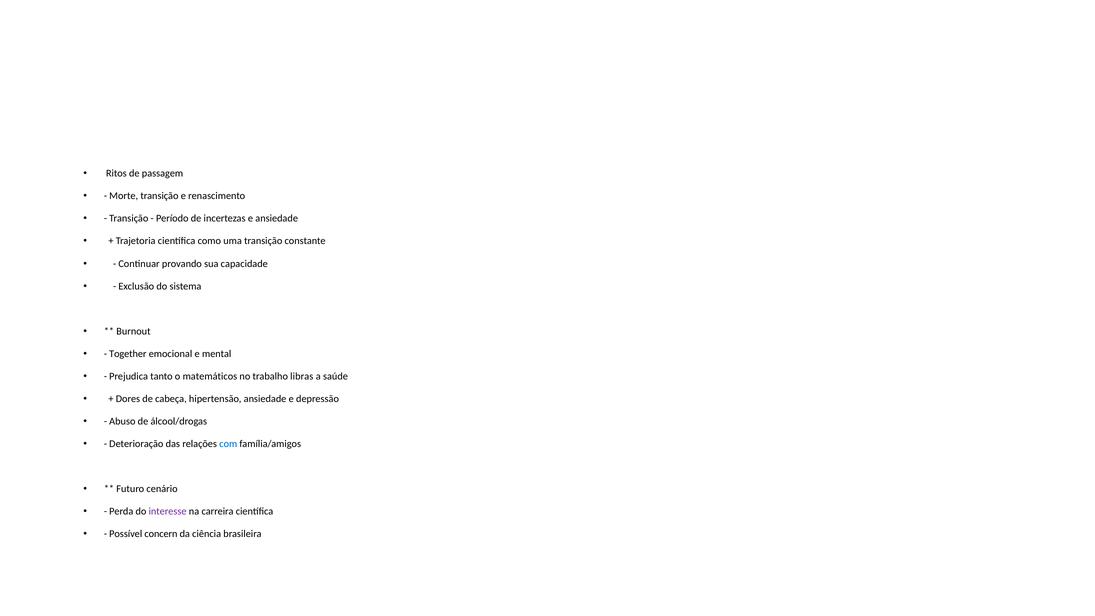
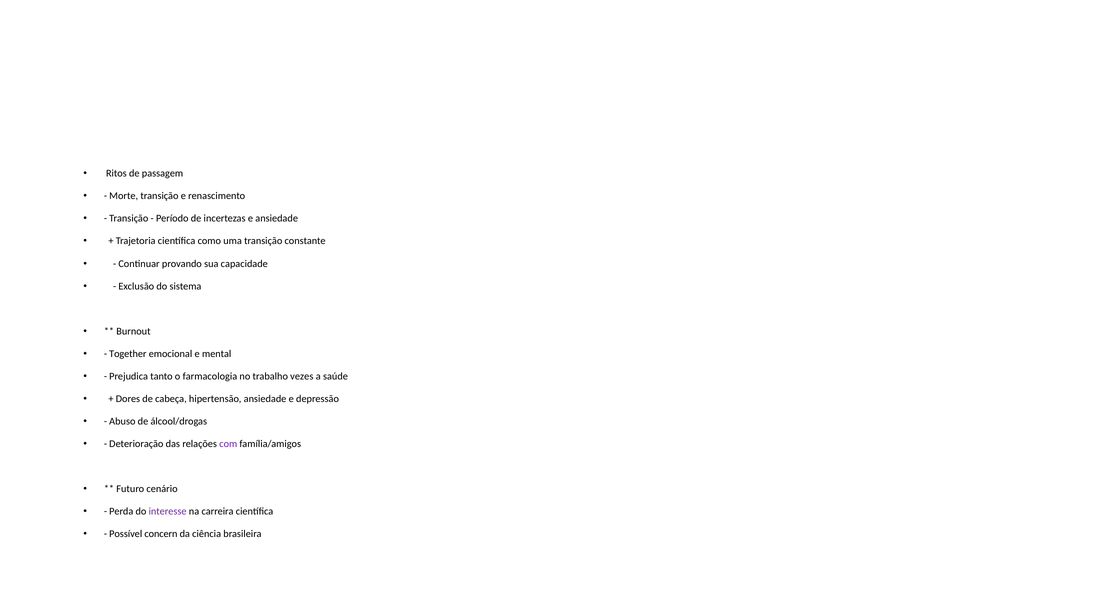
matemáticos: matemáticos -> farmacologia (210, 376)
libras: libras -> vezes (302, 376)
com colour: blue -> purple (228, 444)
